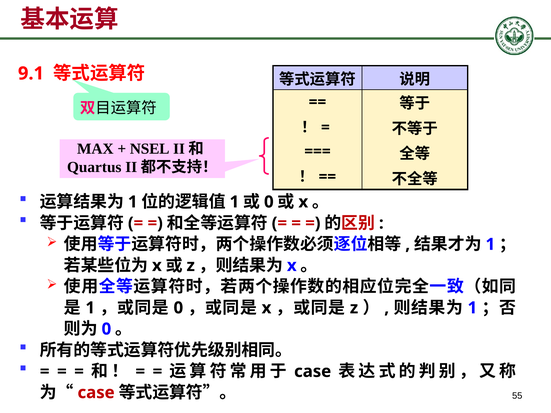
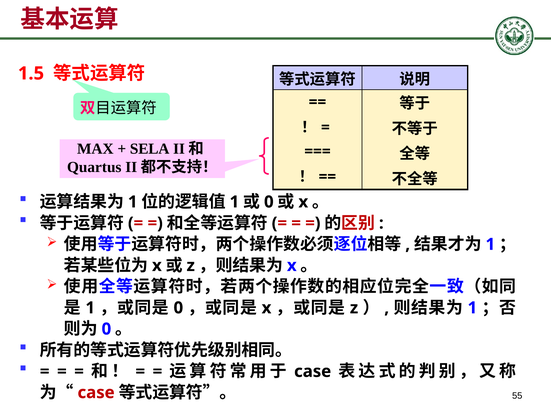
9.1: 9.1 -> 1.5 (31, 73)
NSEL: NSEL -> SELA (150, 149)
